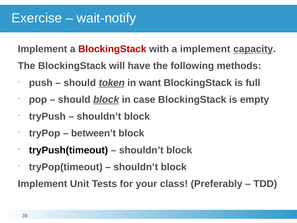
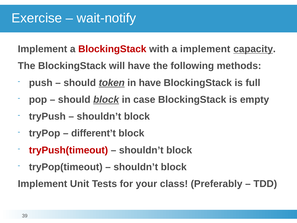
in want: want -> have (150, 83)
between’t: between’t -> different’t (94, 133)
tryPush(timeout colour: black -> red (68, 150)
